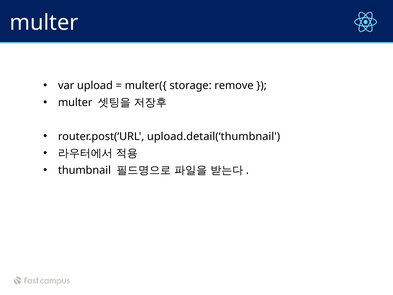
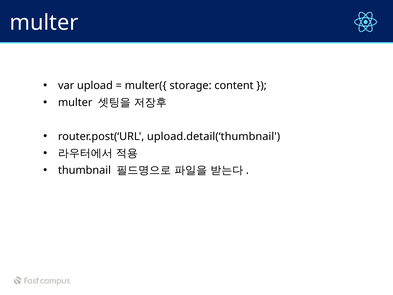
remove: remove -> content (234, 85)
